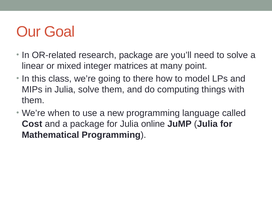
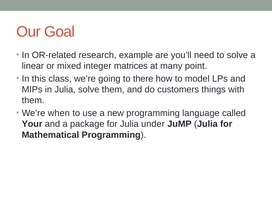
research package: package -> example (136, 55)
computing: computing -> customers (178, 89)
Cost: Cost -> Your (32, 124)
online: online -> under (153, 124)
